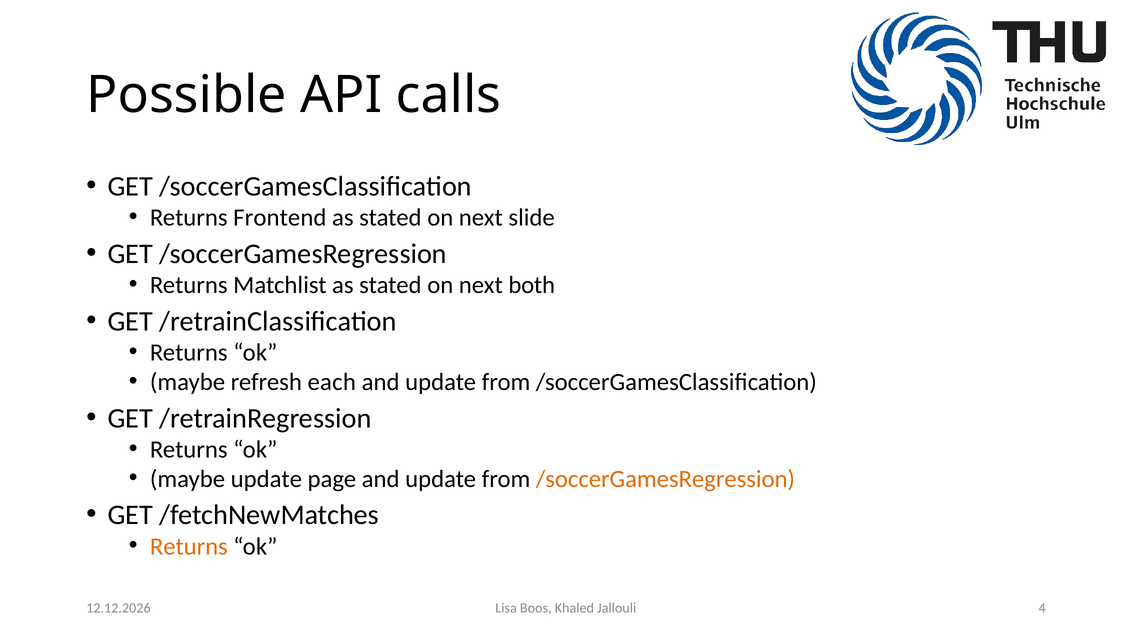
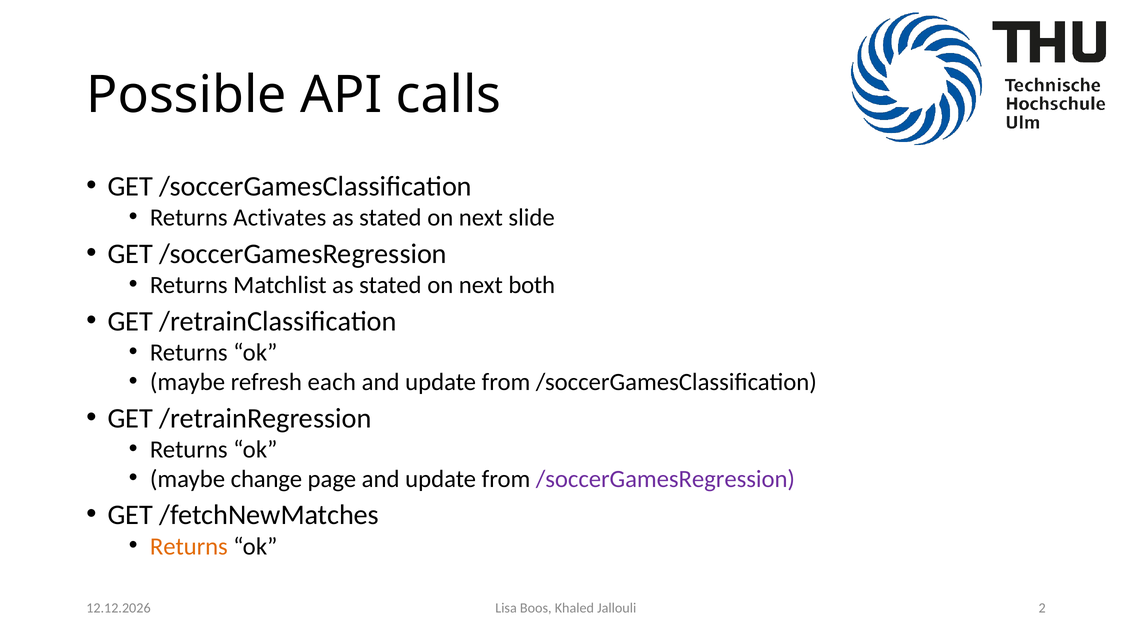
Frontend: Frontend -> Activates (280, 218)
maybe update: update -> change (266, 479)
/soccerGamesRegression colour: orange -> purple (665, 479)
4: 4 -> 2 (1042, 608)
